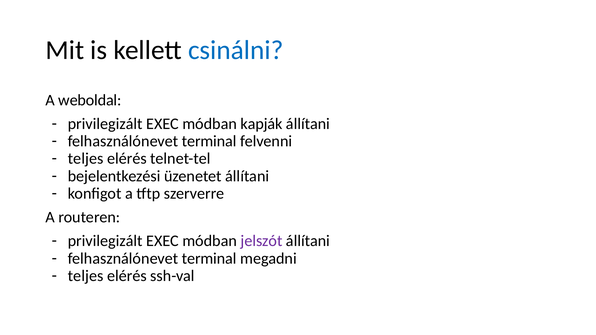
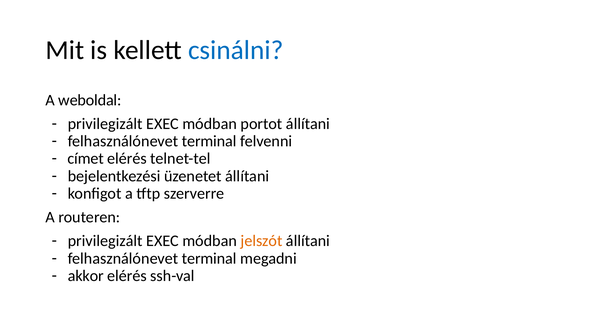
kapják: kapják -> portot (262, 124)
teljes: teljes -> címet (86, 159)
jelszót colour: purple -> orange (262, 241)
teljes: teljes -> akkor (86, 276)
